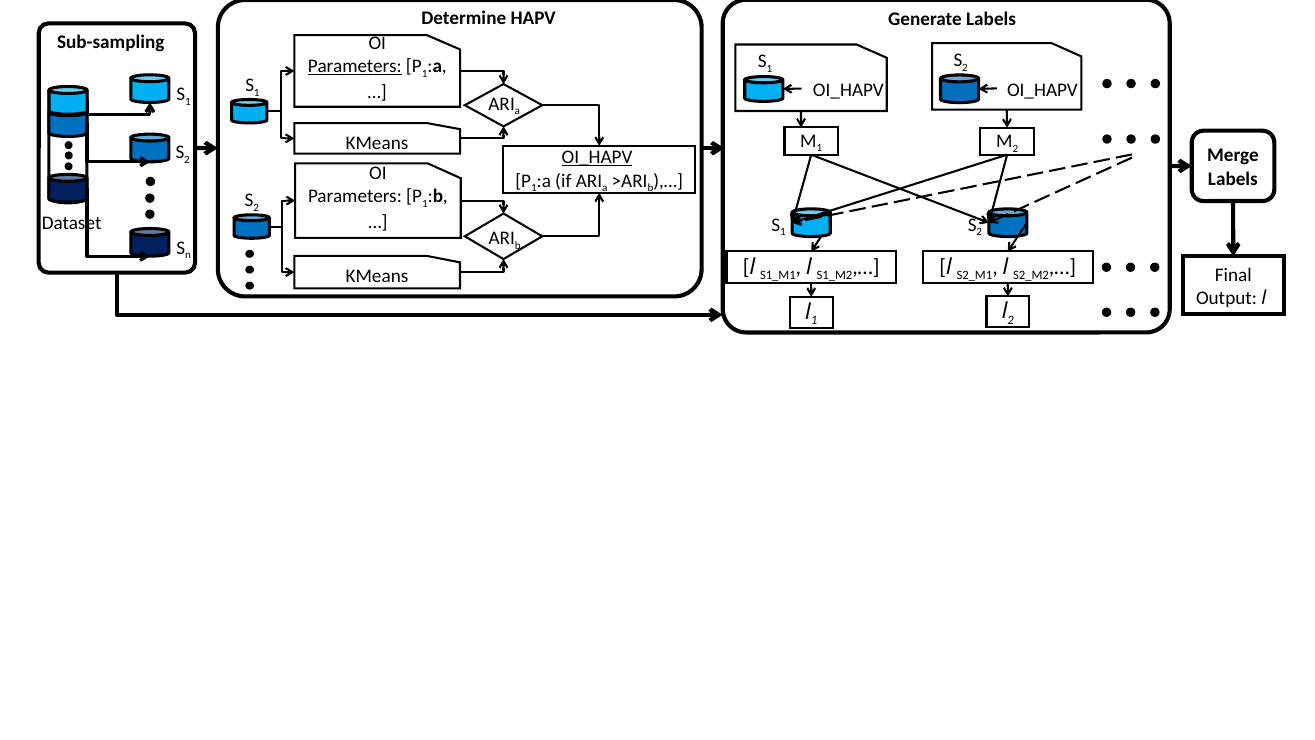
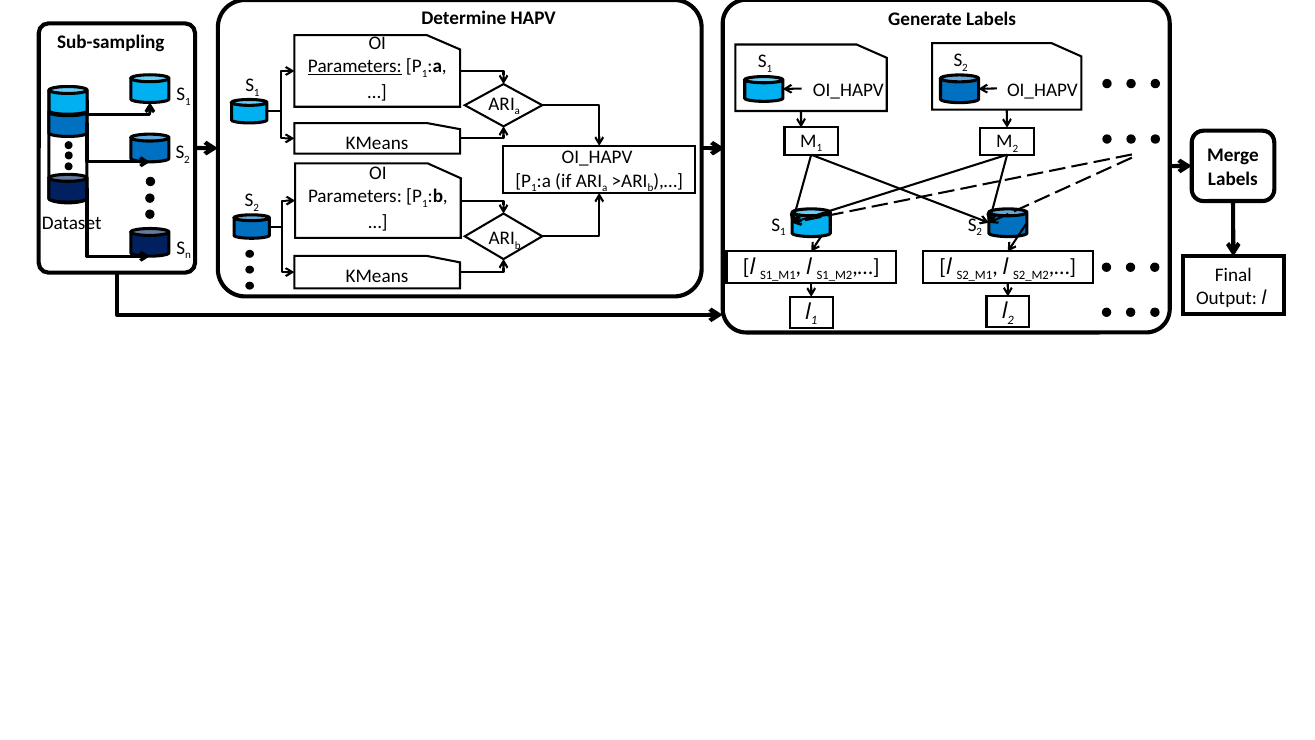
OI_HAPV underline: present -> none (597, 158)
